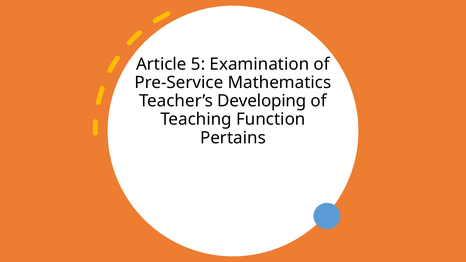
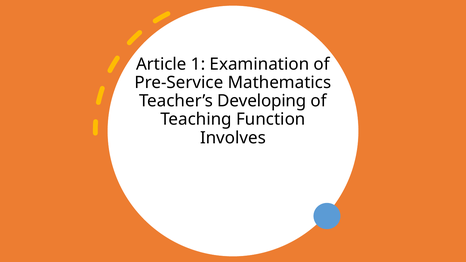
5: 5 -> 1 (198, 64)
Pertains: Pertains -> Involves (233, 138)
